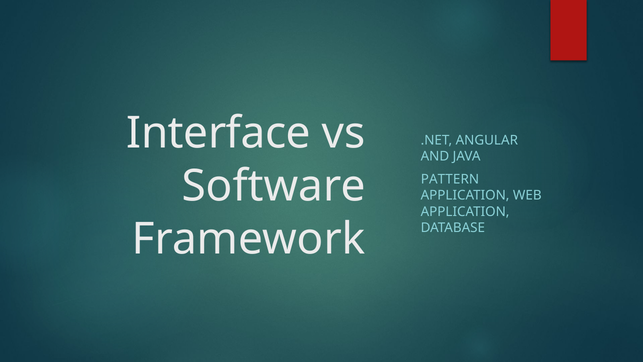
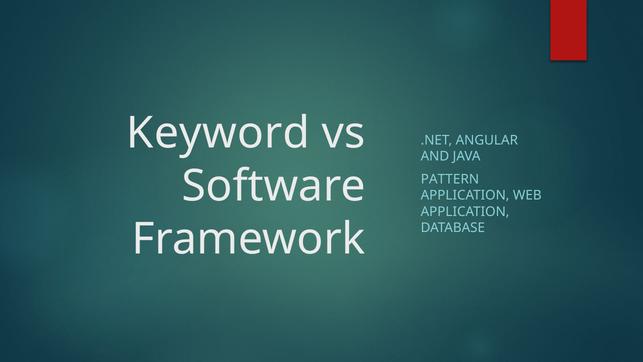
Interface: Interface -> Keyword (218, 133)
